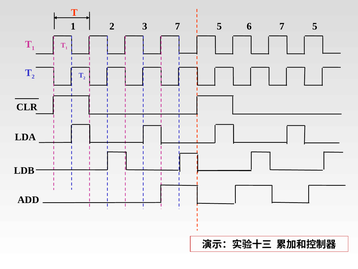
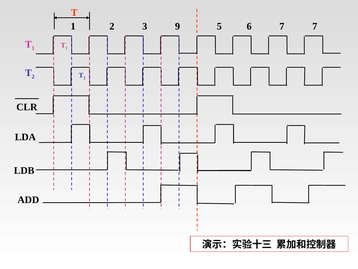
3 7: 7 -> 9 (178, 26)
6 7 5: 5 -> 7 (315, 26)
